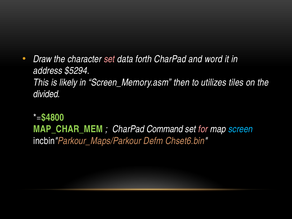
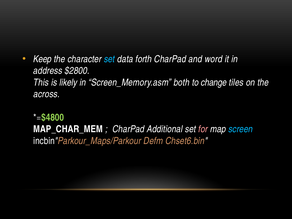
Draw: Draw -> Keep (42, 59)
set colour: pink -> light blue (109, 59)
$5294: $5294 -> $2800 (77, 71)
then: then -> both (182, 82)
utilizes: utilizes -> change (214, 82)
divided: divided -> across (47, 94)
MAP_CHAR_MEM colour: light green -> white (68, 129)
Command: Command -> Additional (165, 129)
